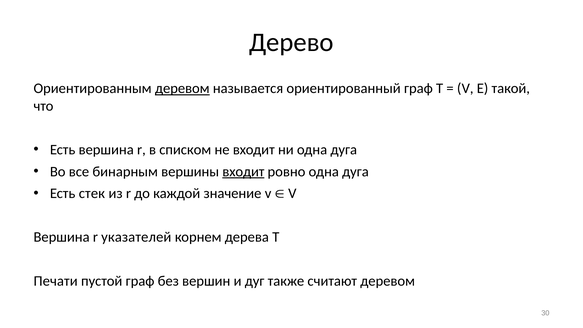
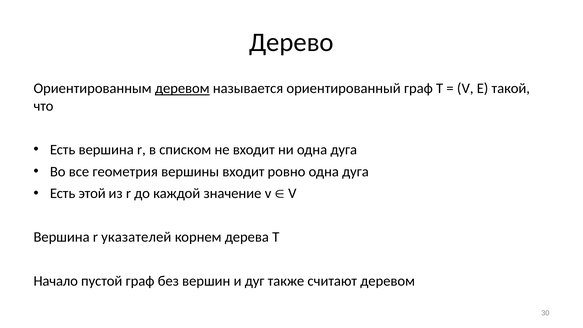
бинарным: бинарным -> геометрия (125, 172)
входит underline: present -> none (243, 172)
стек: стек -> этой (92, 193)
Печати: Печати -> Начало (56, 281)
